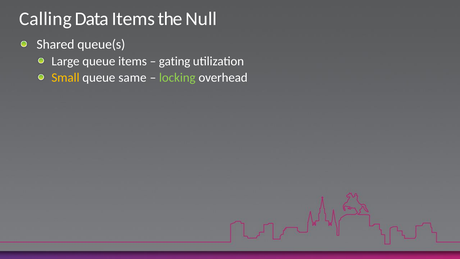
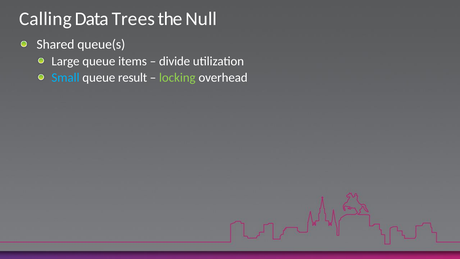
Data Items: Items -> Trees (133, 19)
gating: gating -> divide (175, 61)
Small colour: yellow -> light blue (65, 78)
same: same -> result (133, 78)
